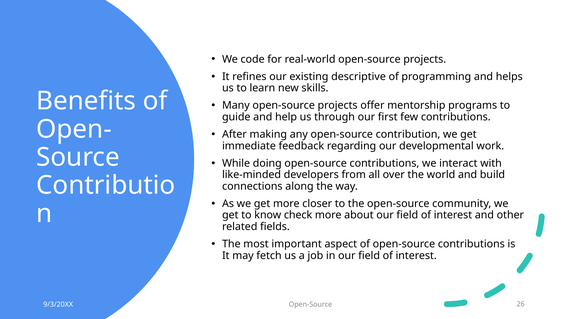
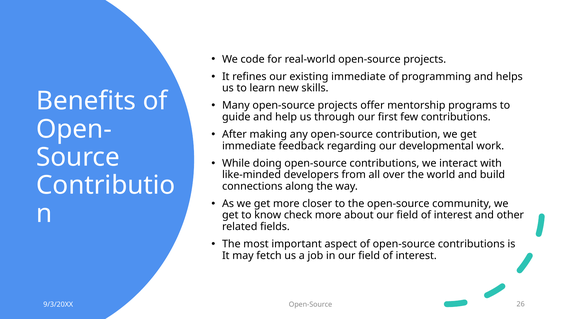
existing descriptive: descriptive -> immediate (358, 77)
